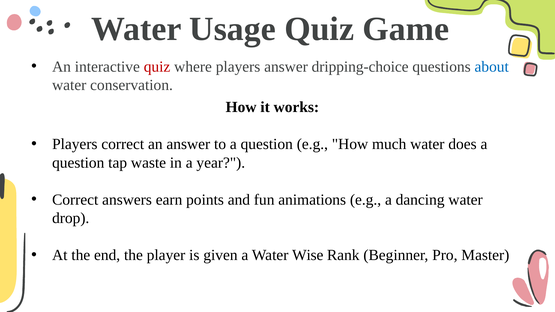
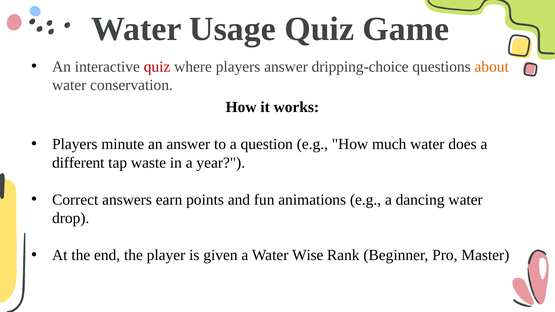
about colour: blue -> orange (492, 67)
Players correct: correct -> minute (123, 144)
question: question -> different (78, 163)
